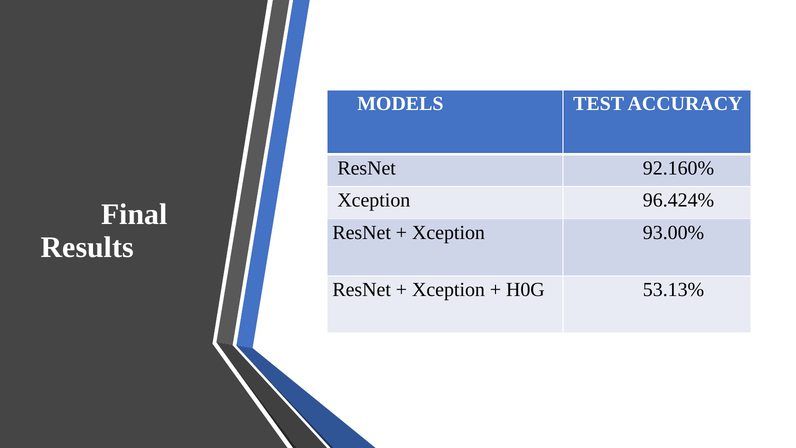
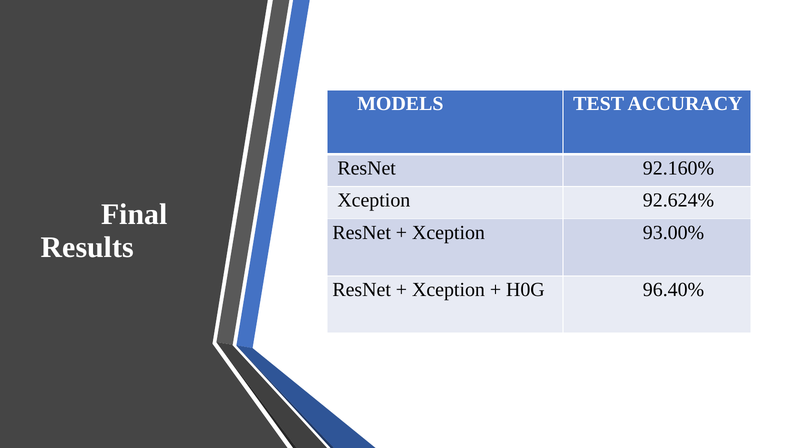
96.424%: 96.424% -> 92.624% (679, 200)
53.13%: 53.13% -> 96.40% (674, 290)
